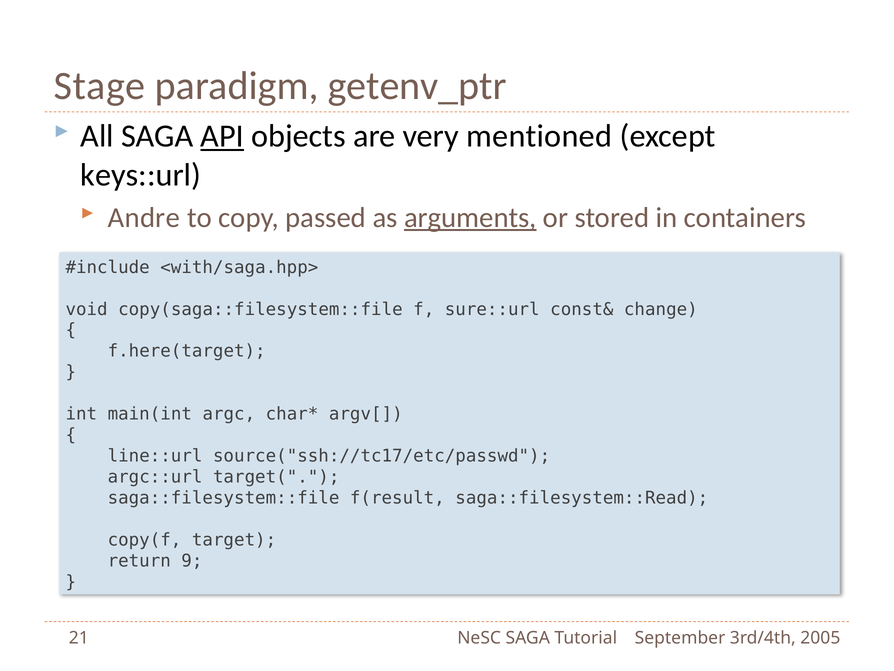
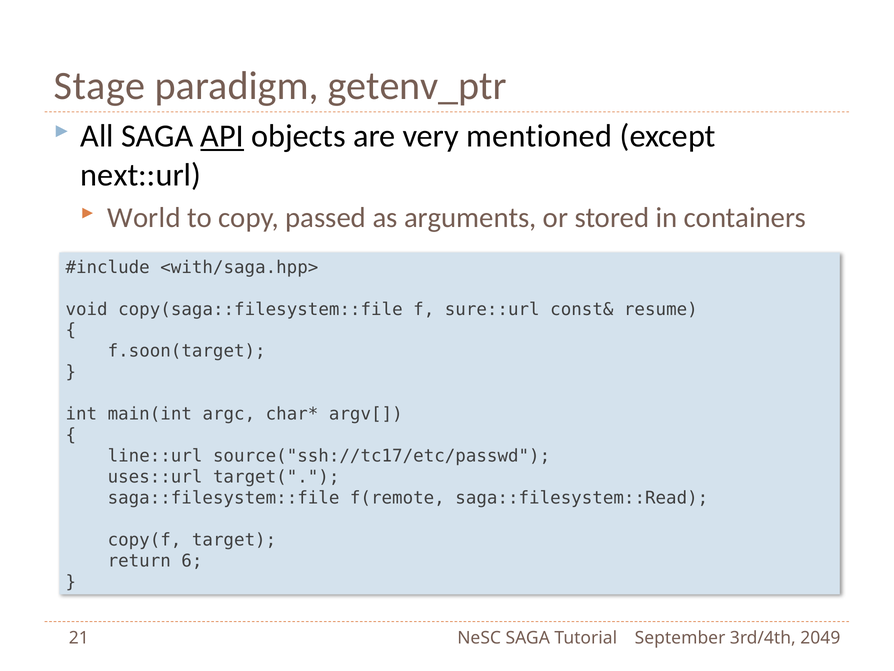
keys::url: keys::url -> next::url (141, 175)
Andre: Andre -> World (144, 218)
arguments underline: present -> none (470, 218)
change: change -> resume (661, 309)
f.here(target: f.here(target -> f.soon(target (187, 351)
argc::url: argc::url -> uses::url (155, 477)
f(result: f(result -> f(remote (397, 498)
9: 9 -> 6 (192, 561)
2005: 2005 -> 2049 (820, 638)
